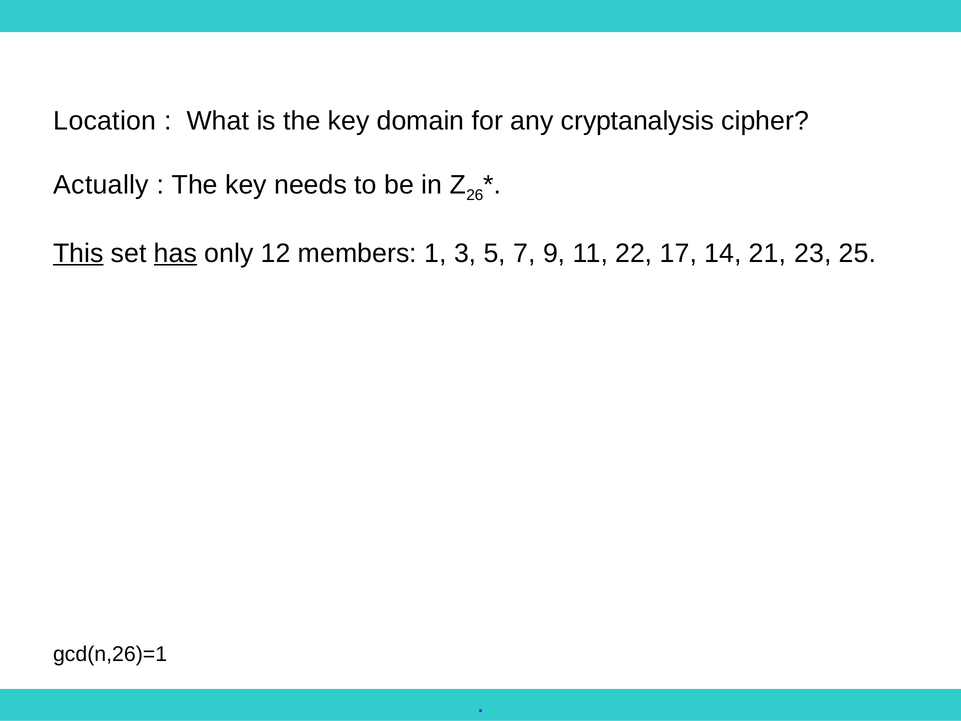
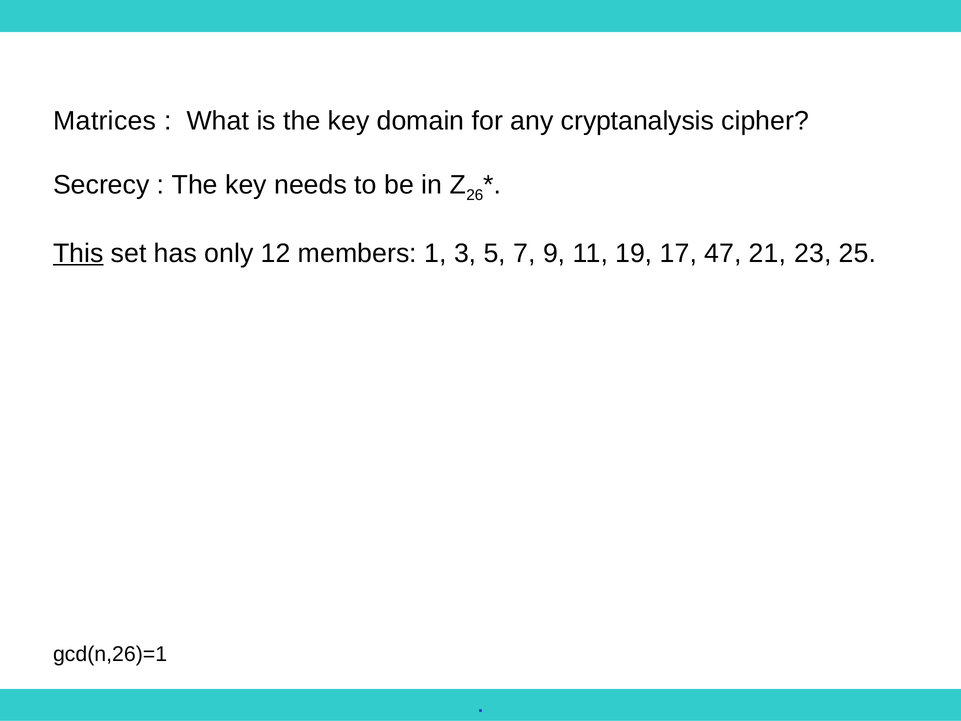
Location: Location -> Matrices (105, 121)
Actually: Actually -> Secrecy (101, 185)
has underline: present -> none (175, 253)
22: 22 -> 19 (634, 253)
14: 14 -> 47 (723, 253)
